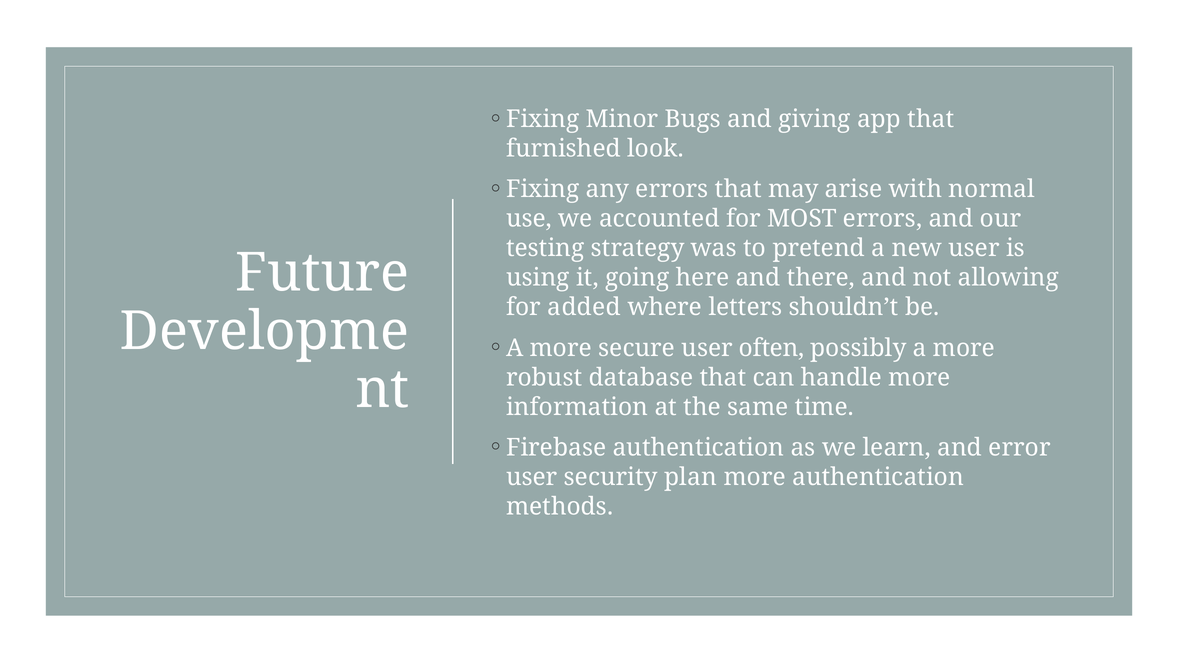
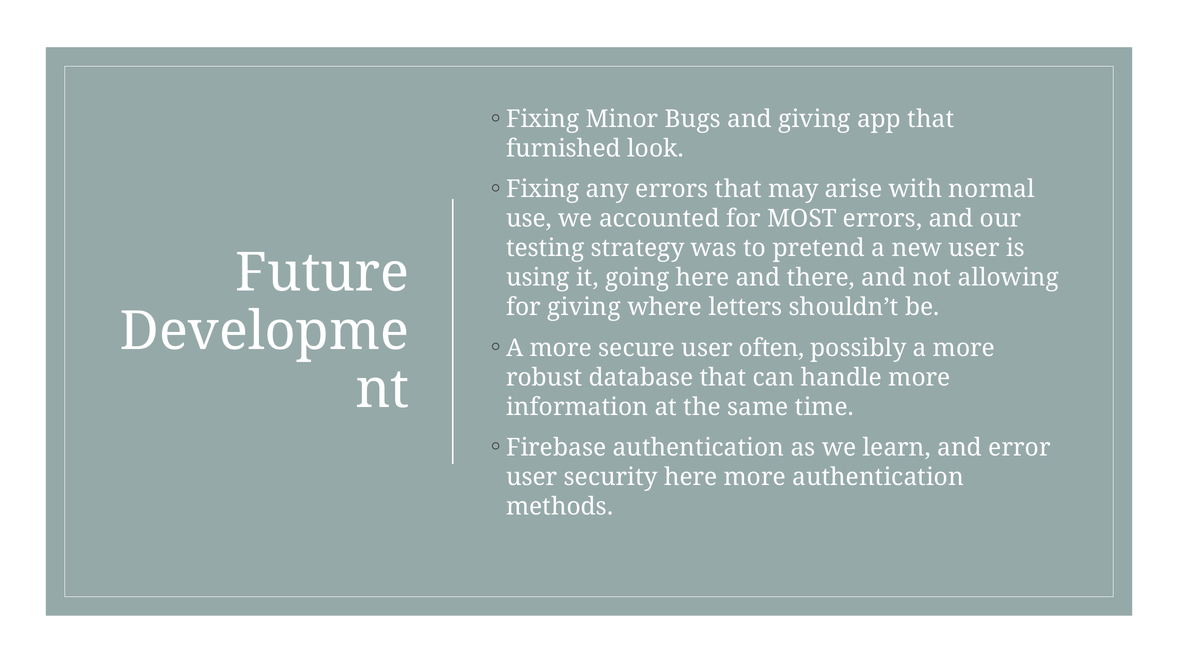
for added: added -> giving (584, 307)
security plan: plan -> here (691, 477)
